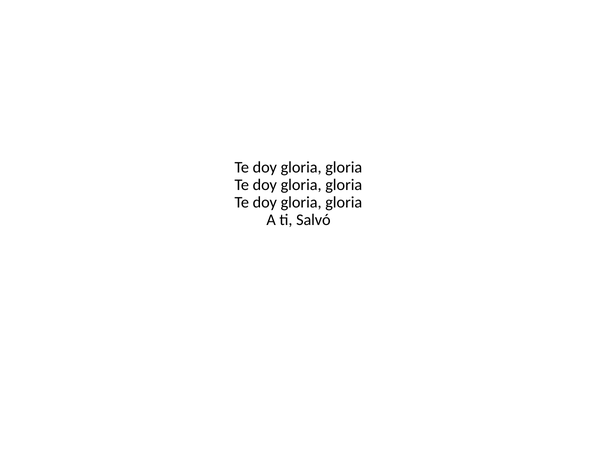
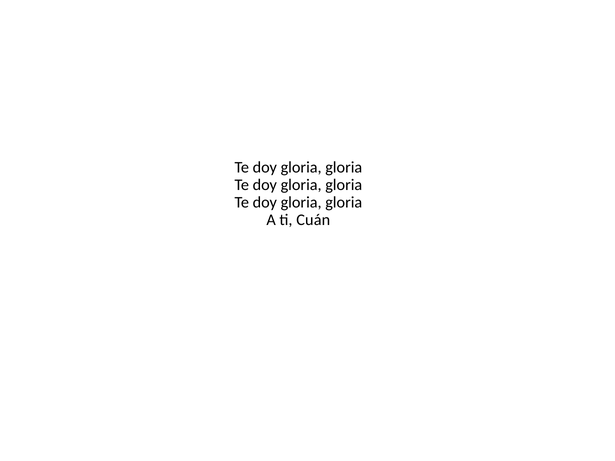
Salvó: Salvó -> Cuán (313, 220)
